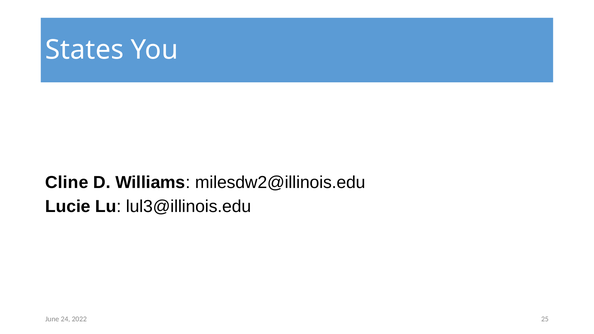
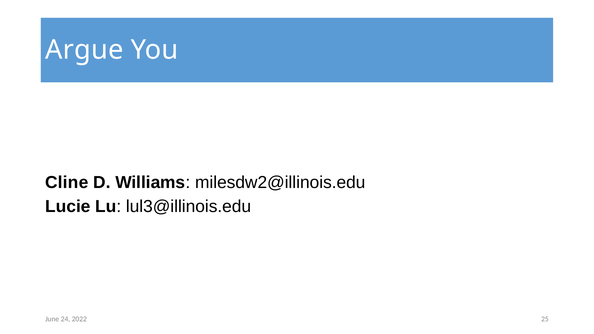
States: States -> Argue (84, 50)
